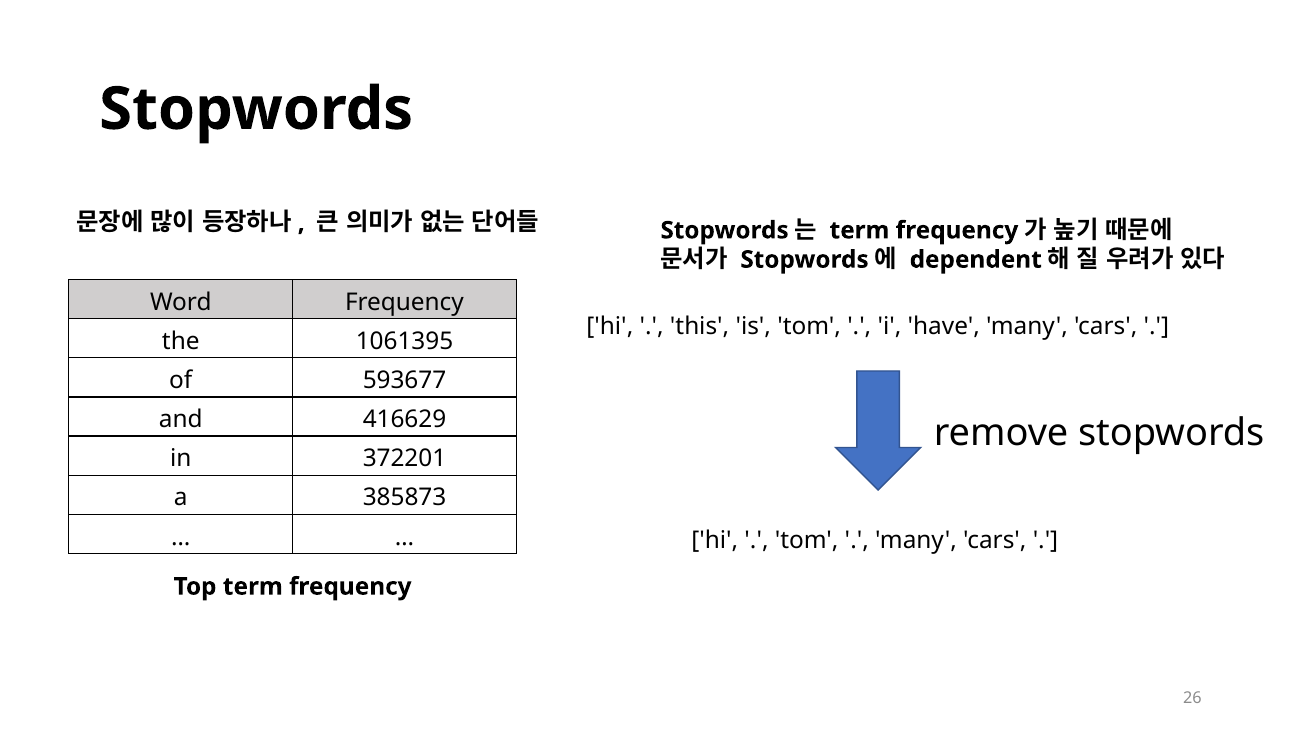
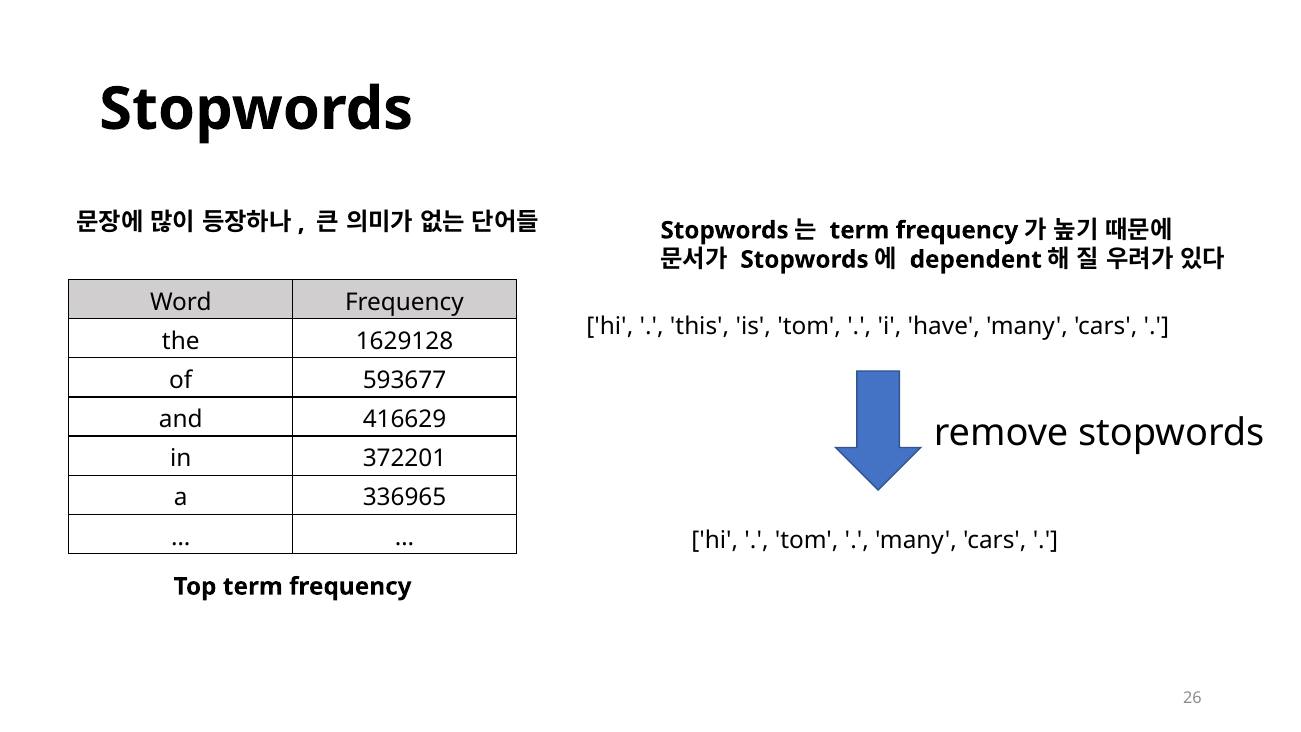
1061395: 1061395 -> 1629128 (404, 342)
385873: 385873 -> 336965 (405, 498)
